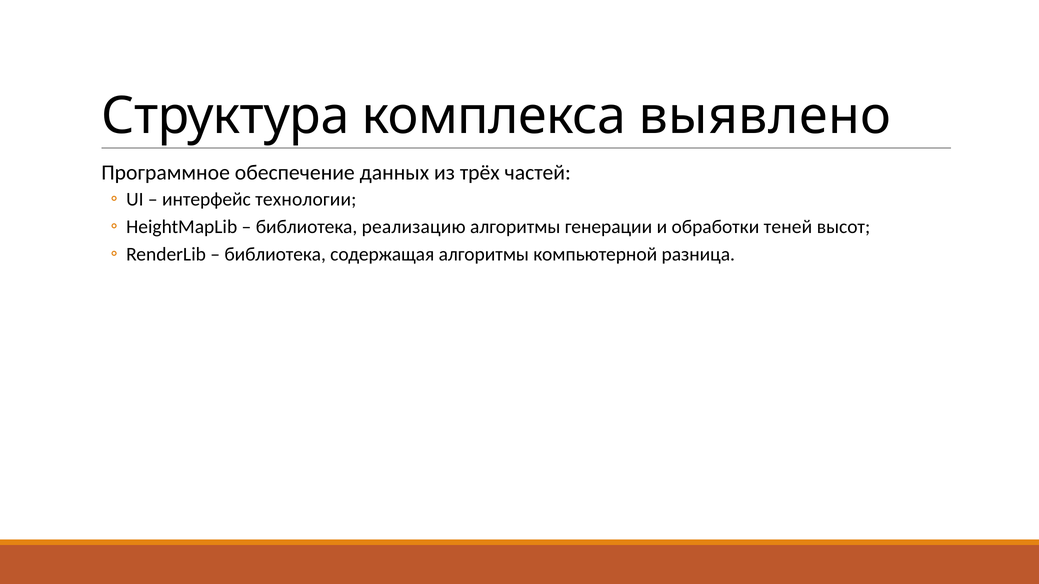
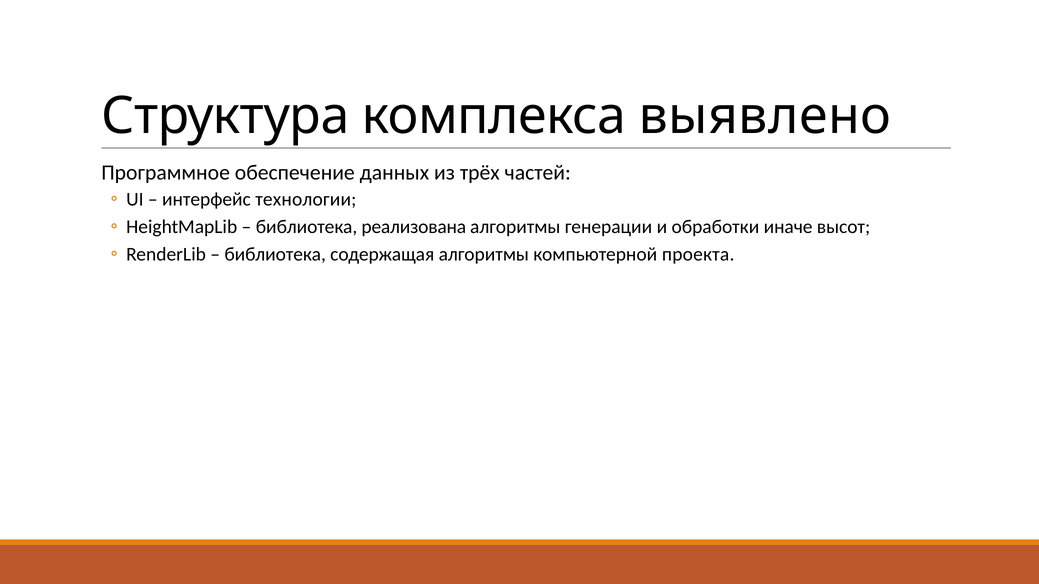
реализацию: реализацию -> реализована (414, 227)
теней: теней -> иначе (788, 227)
разница: разница -> проекта (698, 254)
